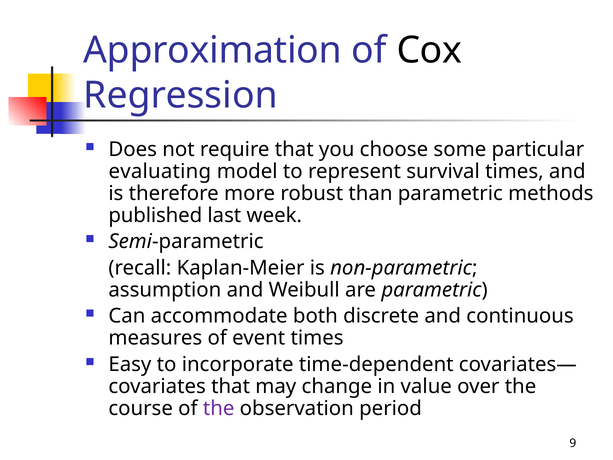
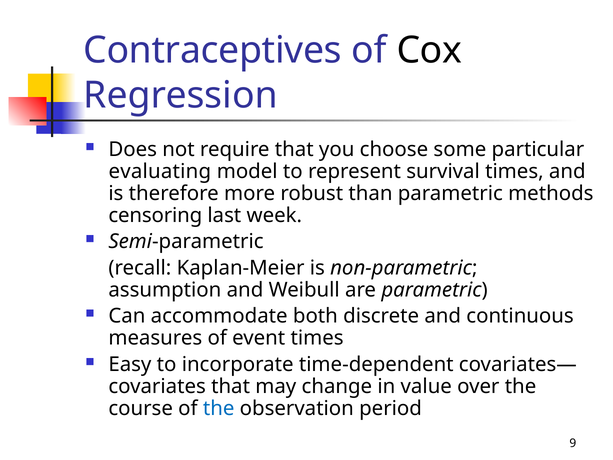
Approximation: Approximation -> Contraceptives (213, 50)
published: published -> censoring (155, 215)
the colour: purple -> blue (219, 408)
